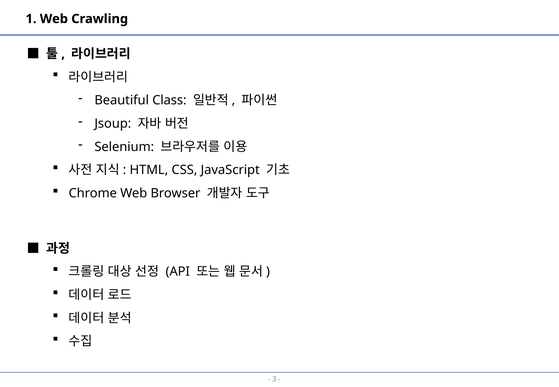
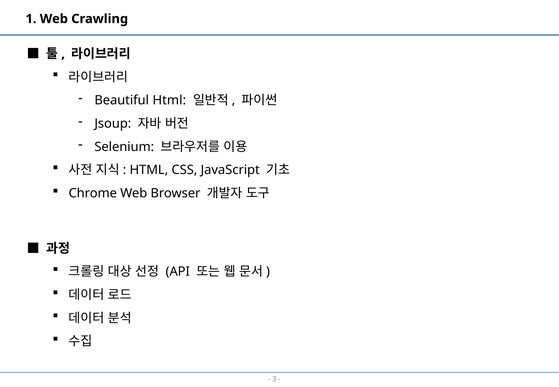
Beautiful Class: Class -> Html (169, 100)
